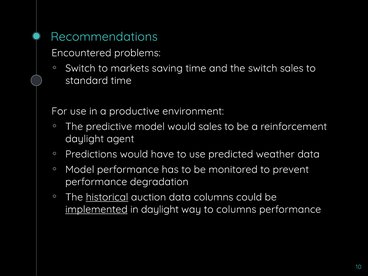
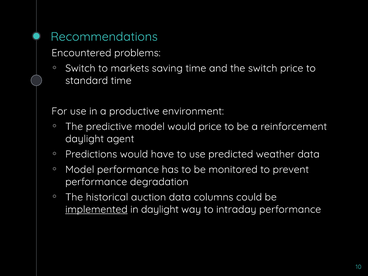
switch sales: sales -> price (292, 68)
would sales: sales -> price (210, 127)
historical underline: present -> none (107, 197)
to columns: columns -> intraday (236, 209)
